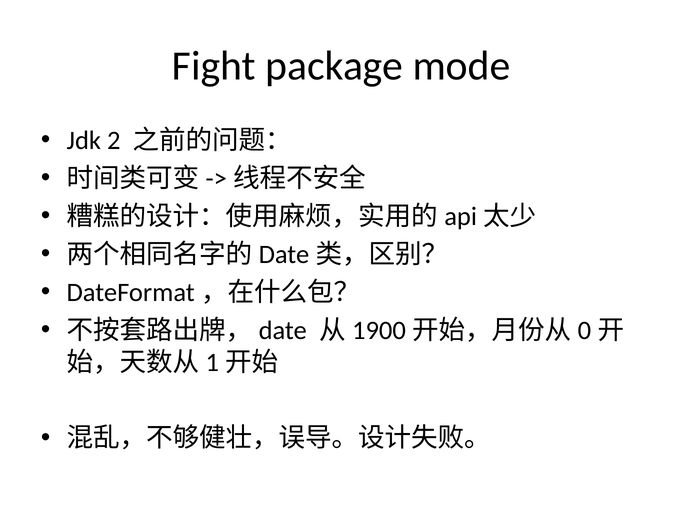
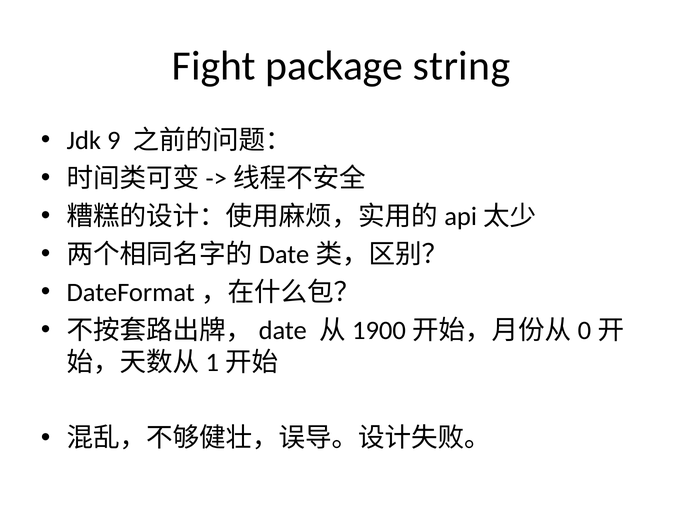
mode: mode -> string (461, 66)
2: 2 -> 9 (114, 141)
